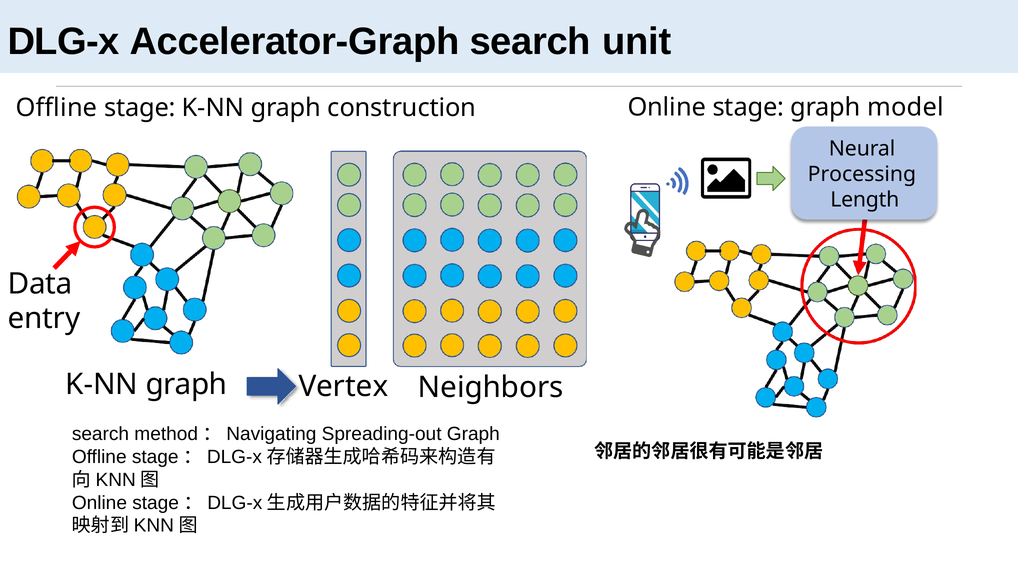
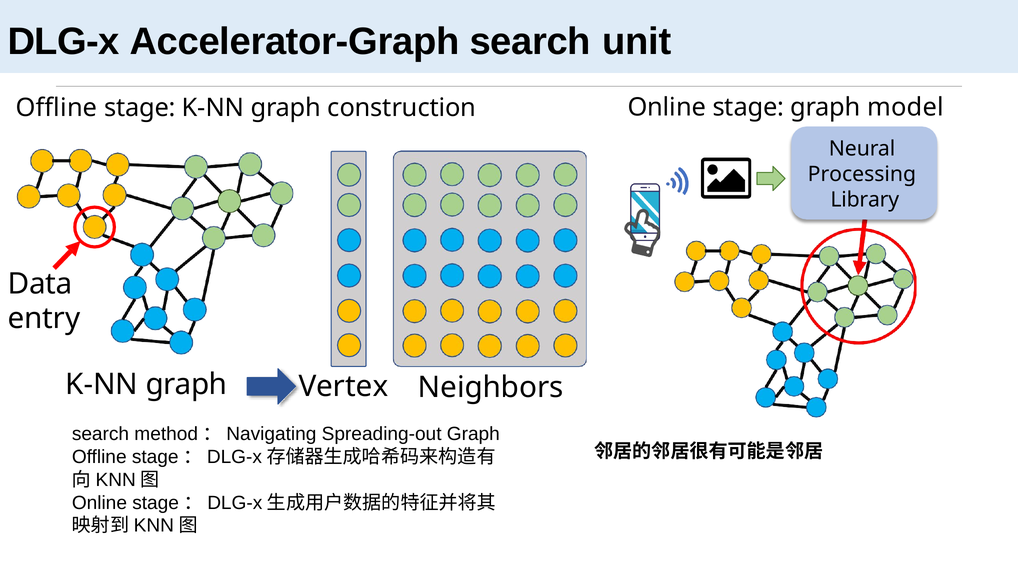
Length: Length -> Library (865, 200)
